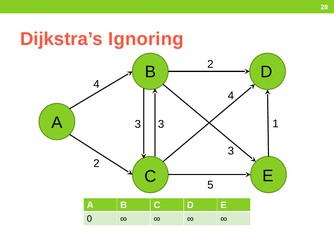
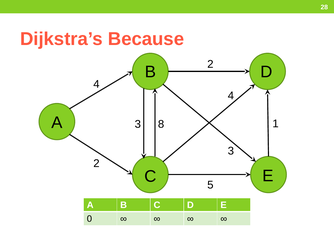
Ignoring: Ignoring -> Because (146, 39)
3 3: 3 -> 8 (161, 124)
